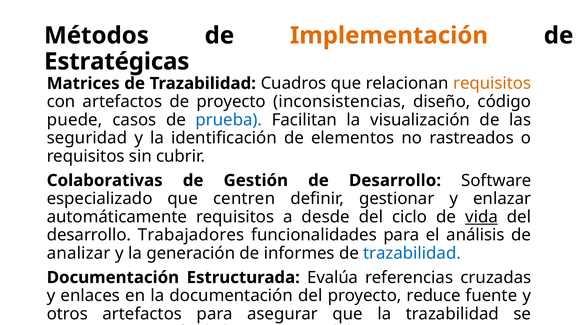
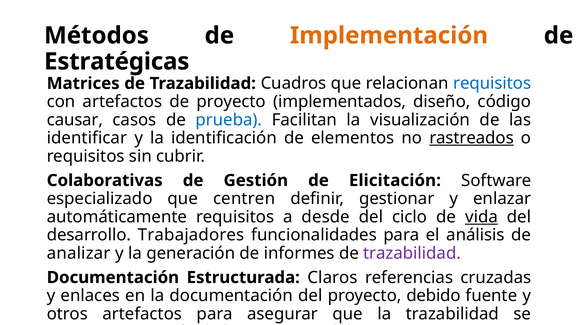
requisitos colour: orange -> blue (492, 83)
inconsistencias: inconsistencias -> implementados (340, 102)
puede: puede -> causar (75, 120)
seguridad: seguridad -> identificar (87, 138)
rastreados underline: none -> present (472, 138)
de Desarrollo: Desarrollo -> Elicitación (395, 181)
trazabilidad colour: blue -> purple (412, 253)
Evalúa: Evalúa -> Claros (333, 278)
reduce: reduce -> debido (434, 296)
